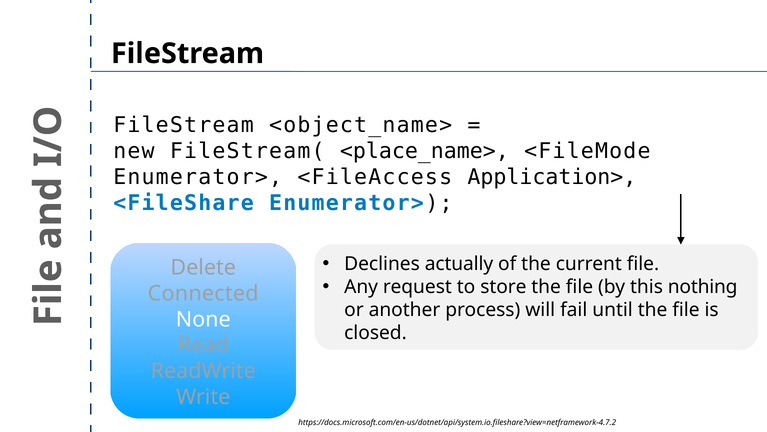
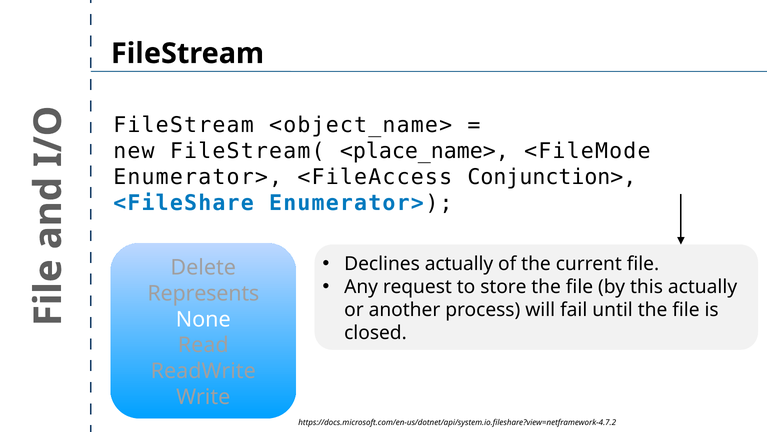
Application>: Application> -> Conjunction> (552, 177)
this nothing: nothing -> actually (703, 287)
Connected: Connected -> Represents (203, 293)
